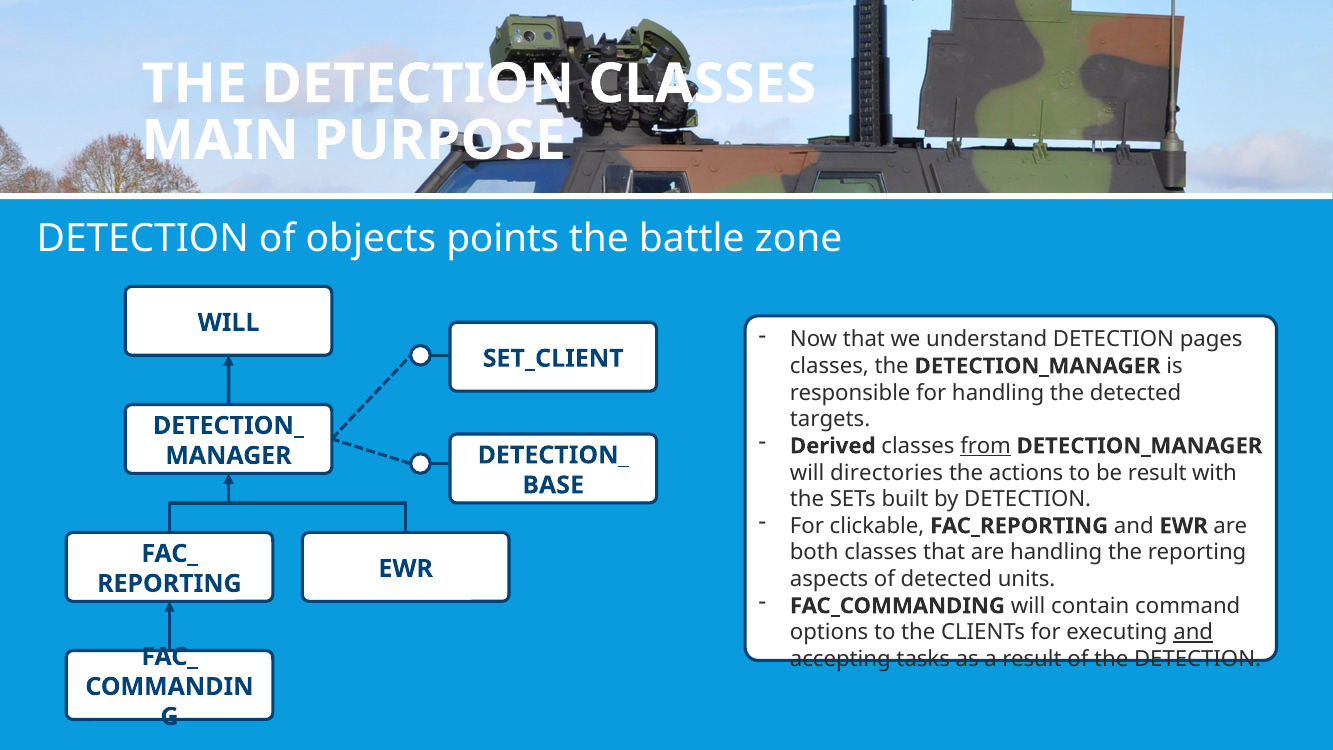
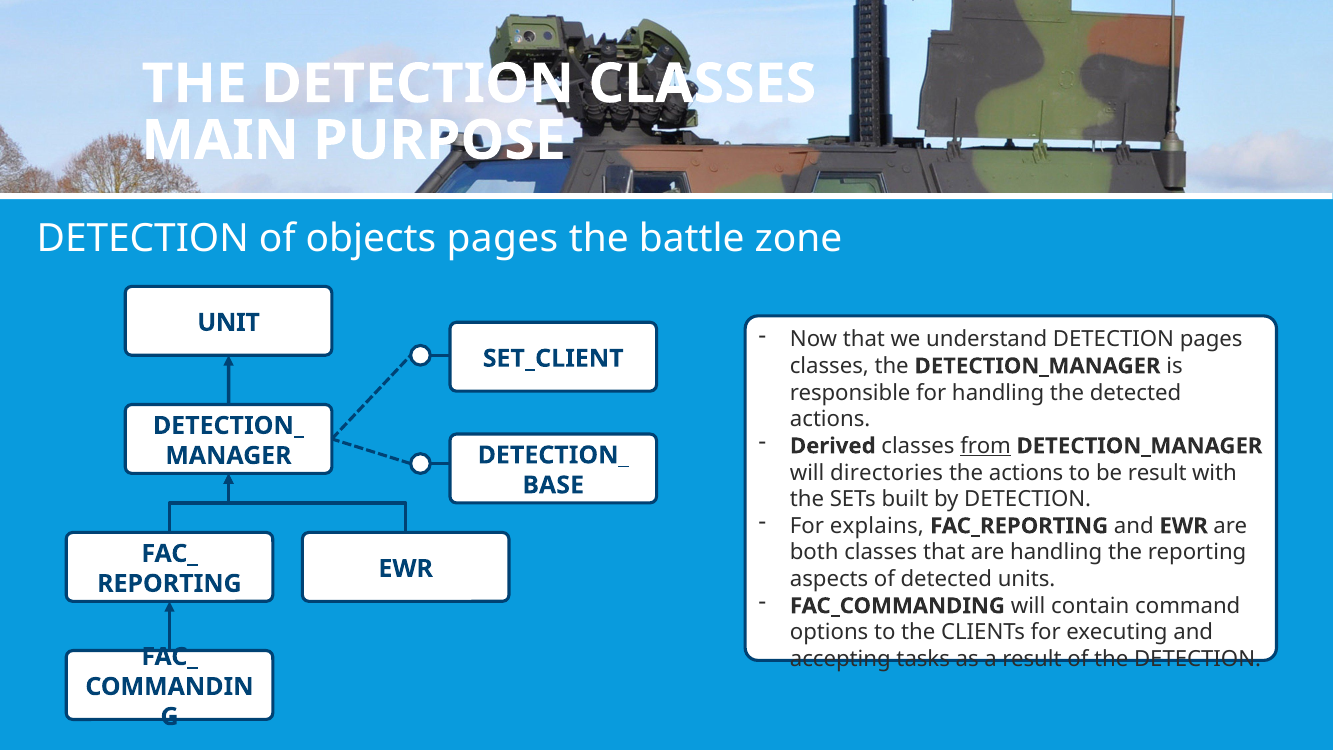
objects points: points -> pages (502, 239)
WILL: WILL -> UNIT (229, 322)
targets: targets -> actions (830, 419)
clickable: clickable -> explains (877, 526)
and underline: present -> none (1193, 632)
